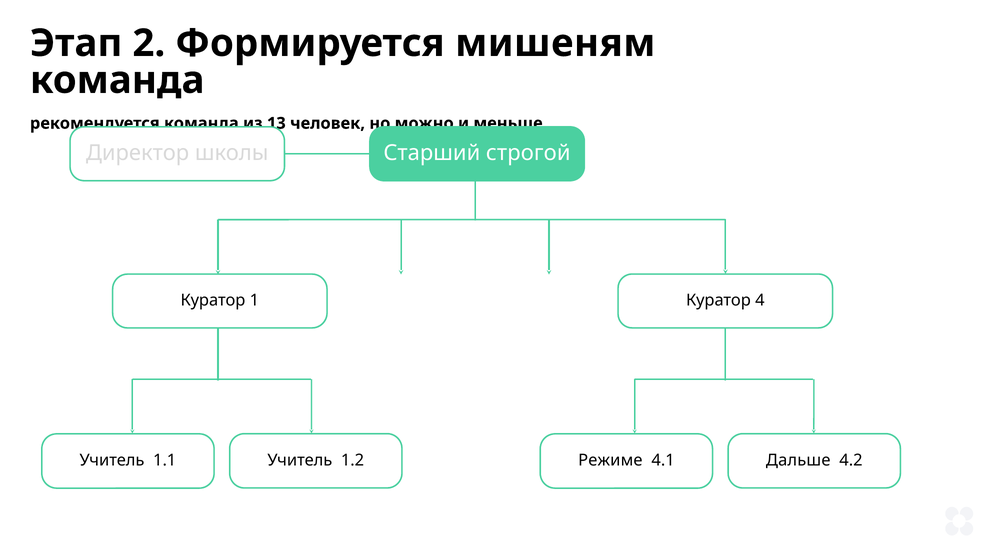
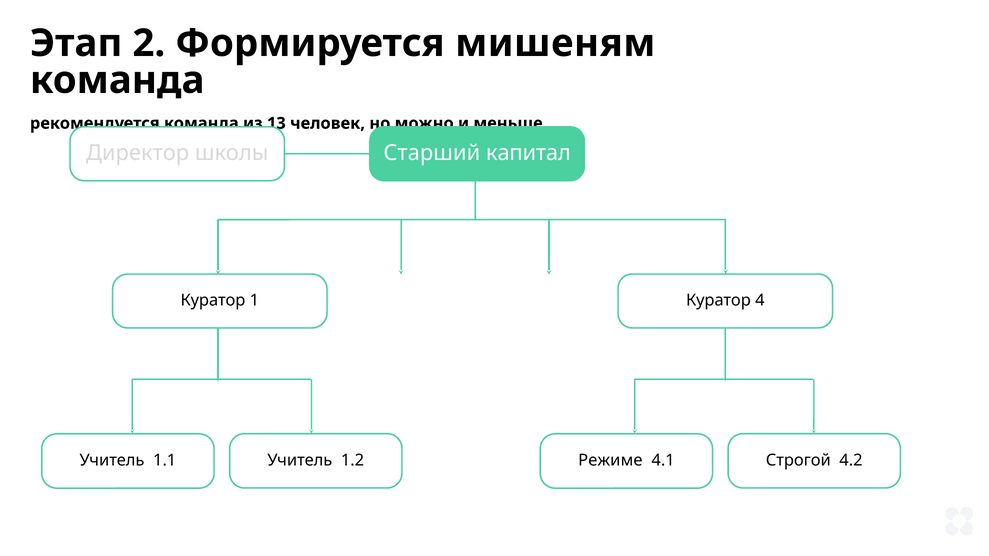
строгой: строгой -> капитал (528, 153)
Дальше: Дальше -> Строгой (798, 460)
